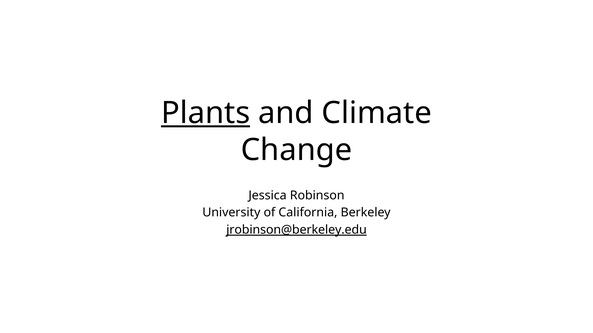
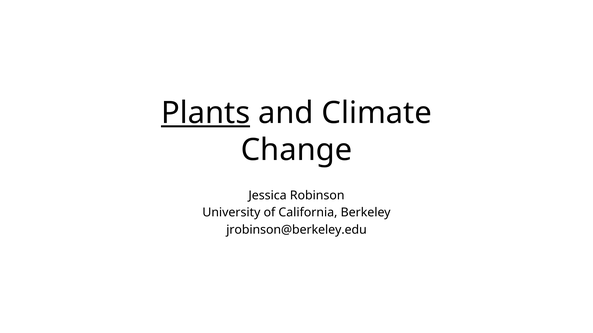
jrobinson@berkeley.edu underline: present -> none (296, 230)
